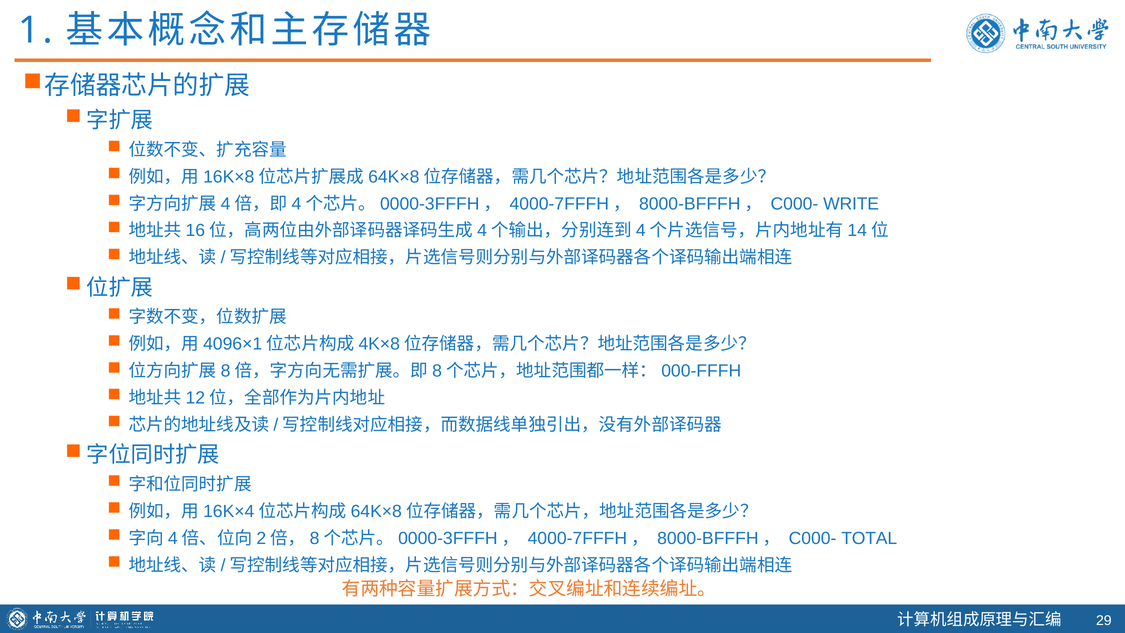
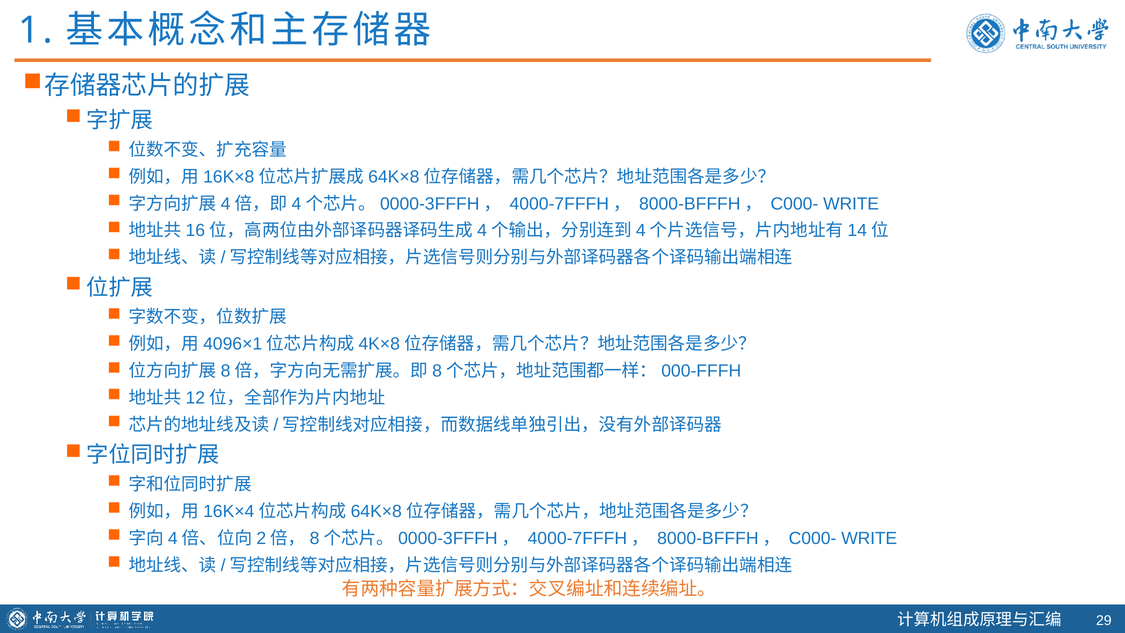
TOTAL: TOTAL -> WRITE (869, 538)
